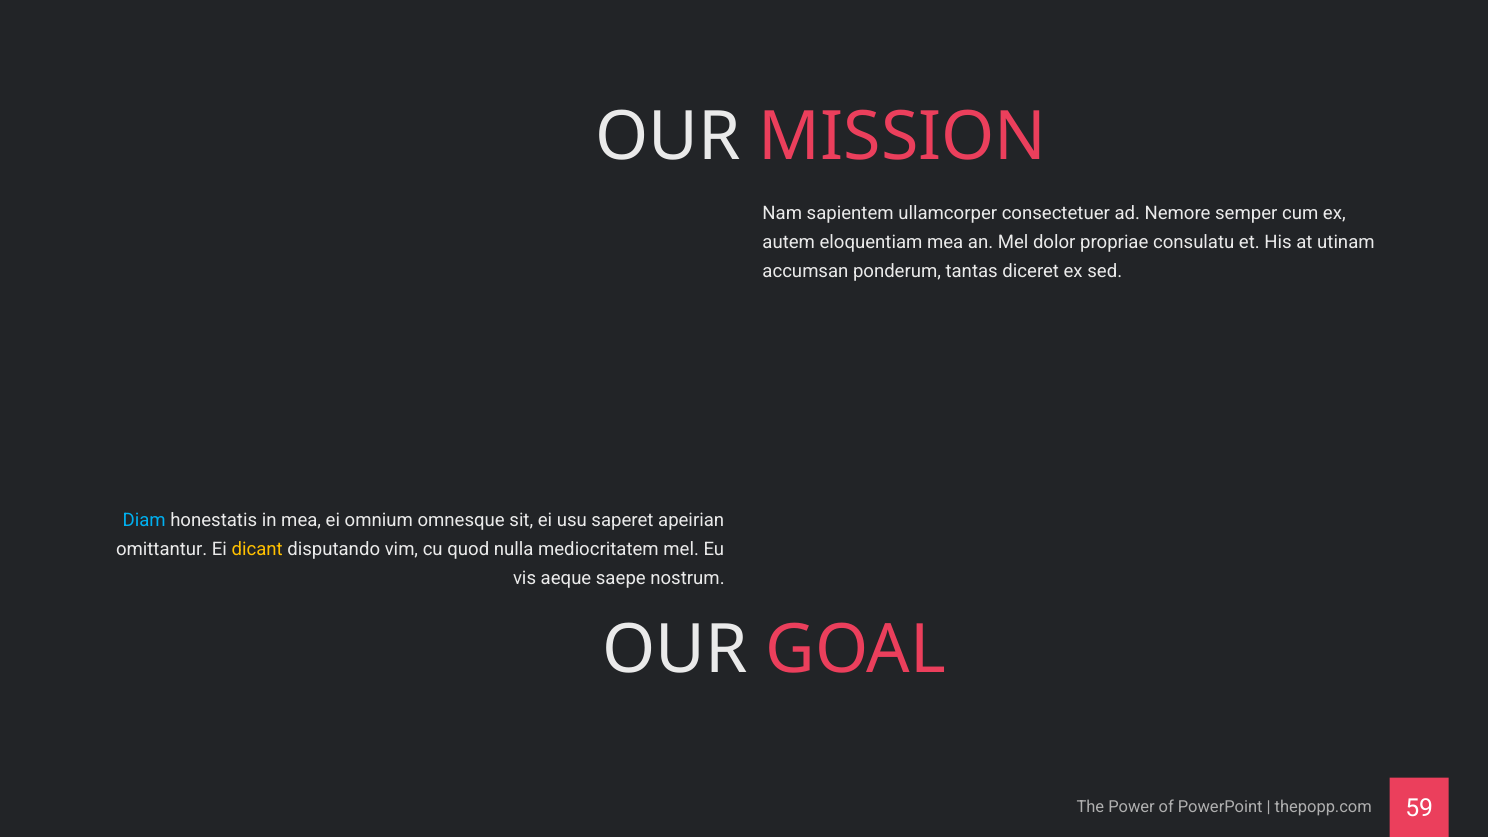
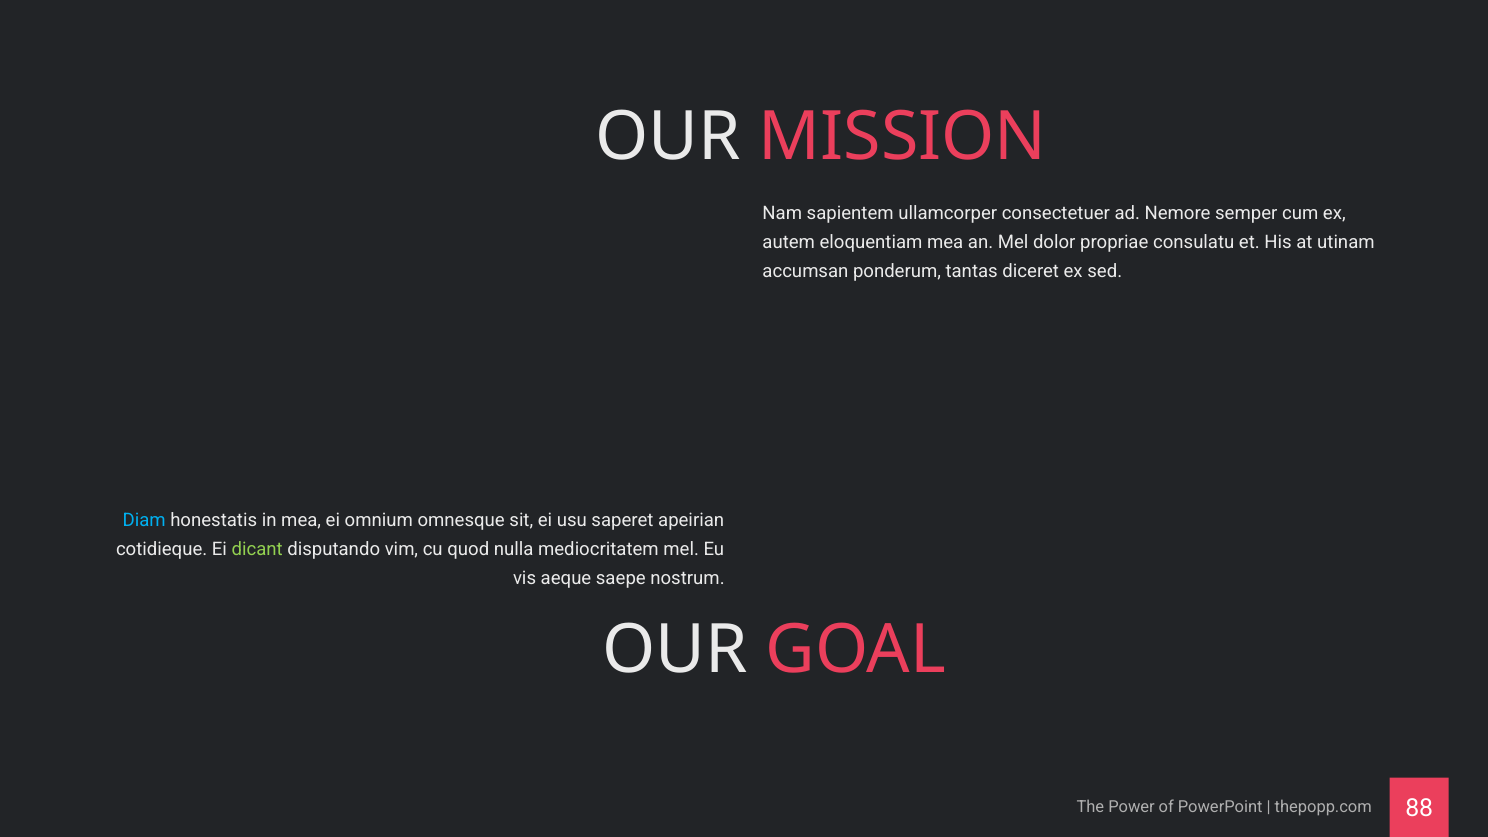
omittantur: omittantur -> cotidieque (162, 550)
dicant colour: yellow -> light green (257, 550)
59: 59 -> 88 (1419, 808)
